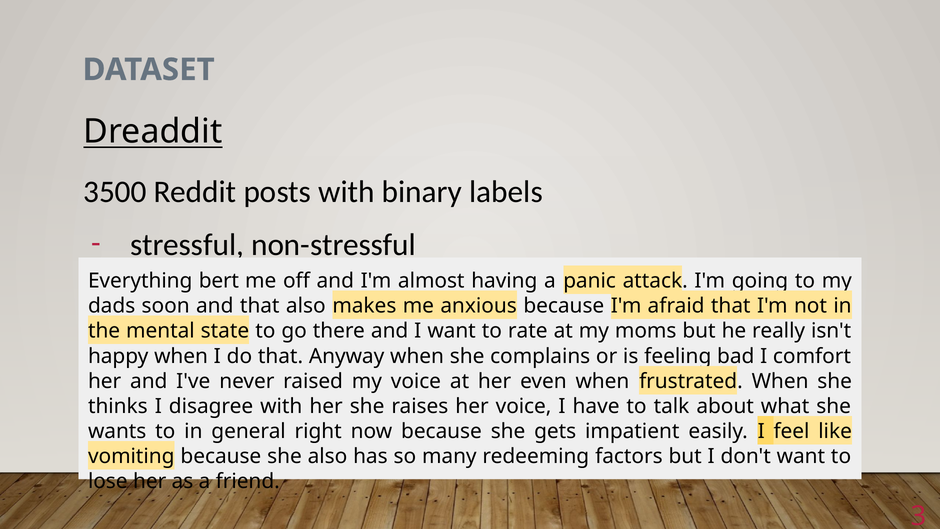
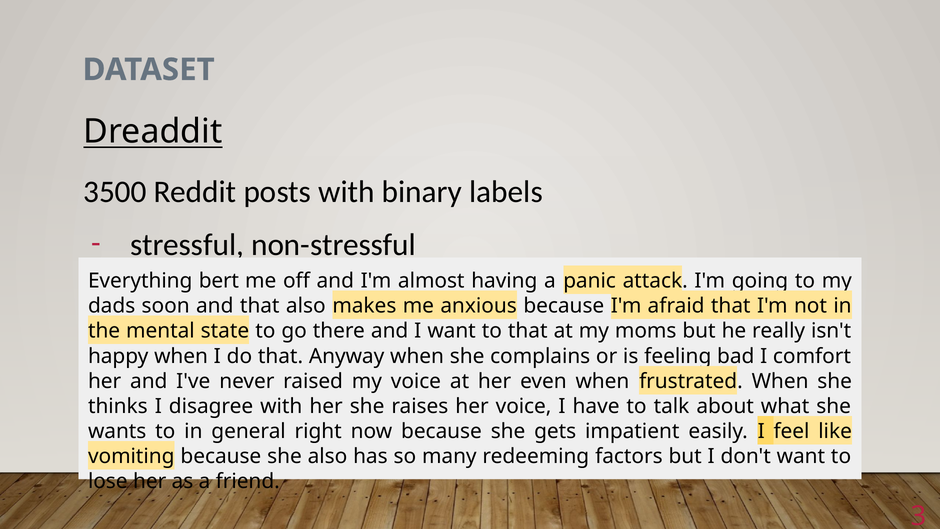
to rate: rate -> that (528, 331)
